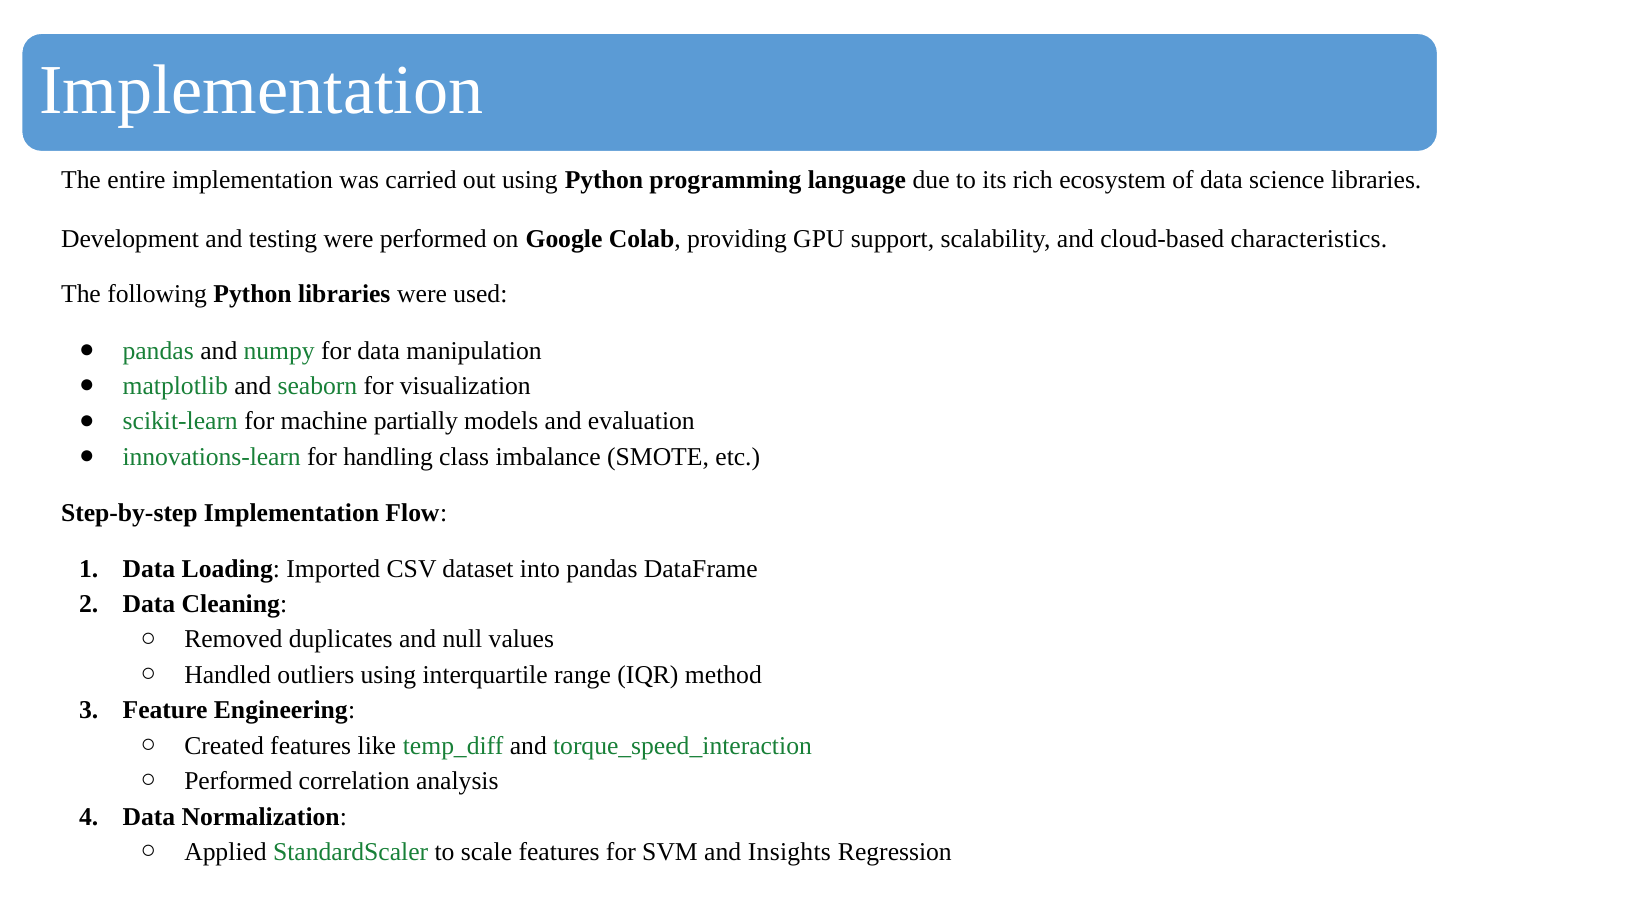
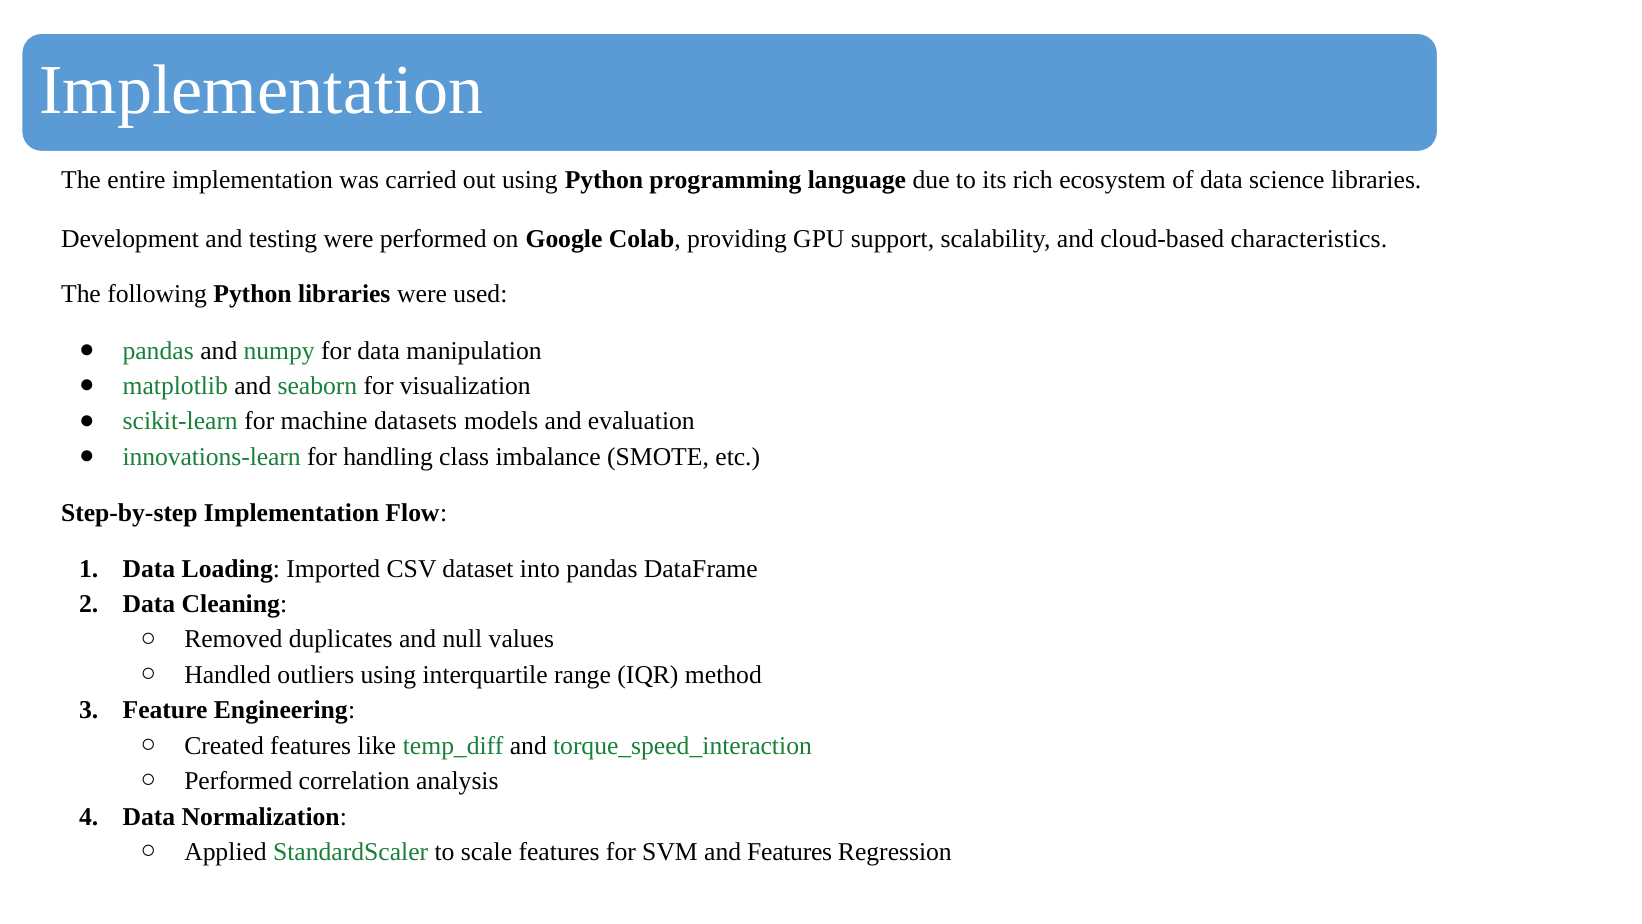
partially: partially -> datasets (416, 421)
and Insights: Insights -> Features (790, 852)
